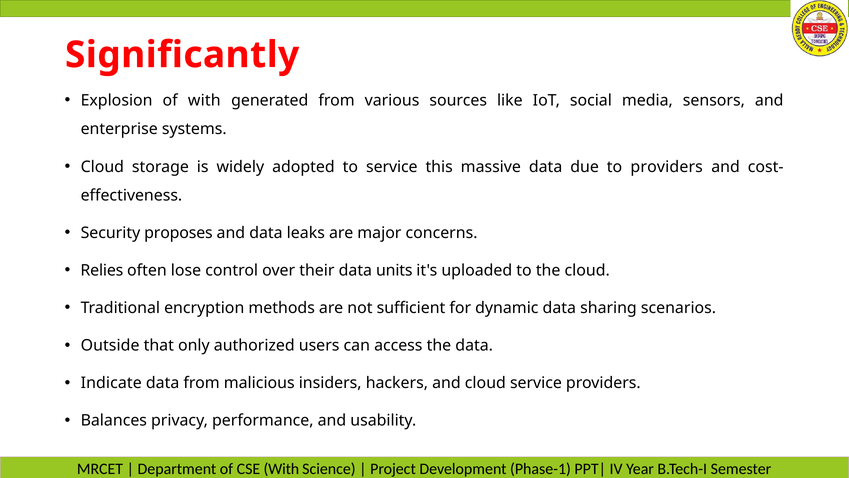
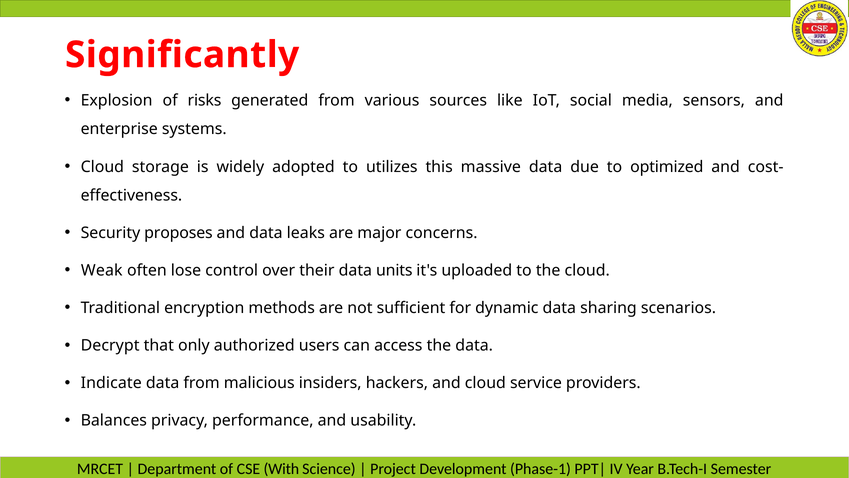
of with: with -> risks (204, 100)
to service: service -> utilizes (392, 167)
to providers: providers -> optimized (667, 167)
Relies: Relies -> Weak (102, 270)
Outside: Outside -> Decrypt (110, 345)
